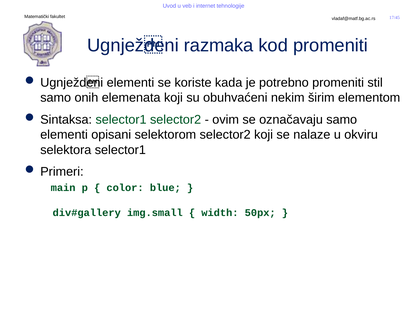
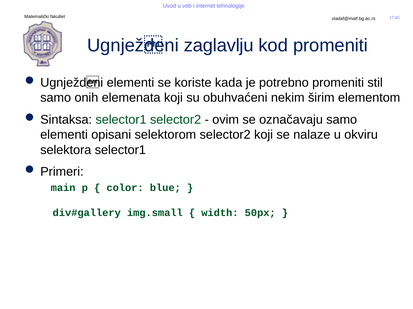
razmaka: razmaka -> zaglavlju (219, 46)
